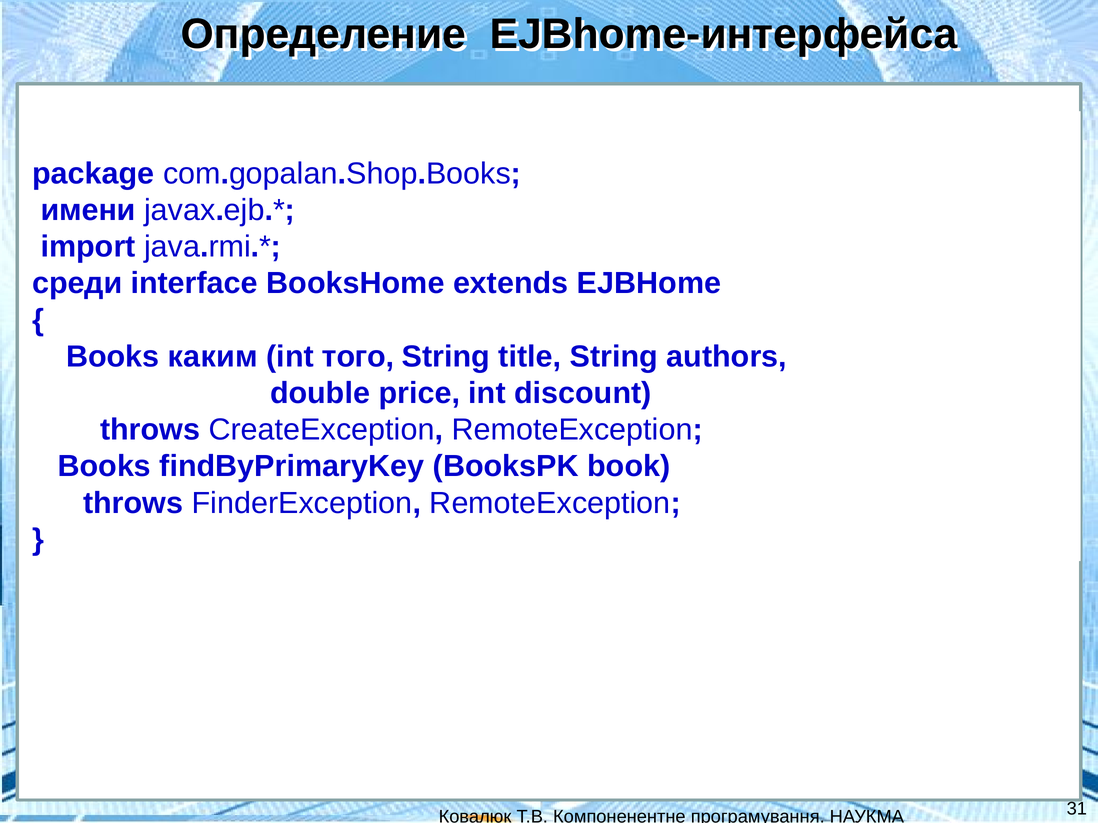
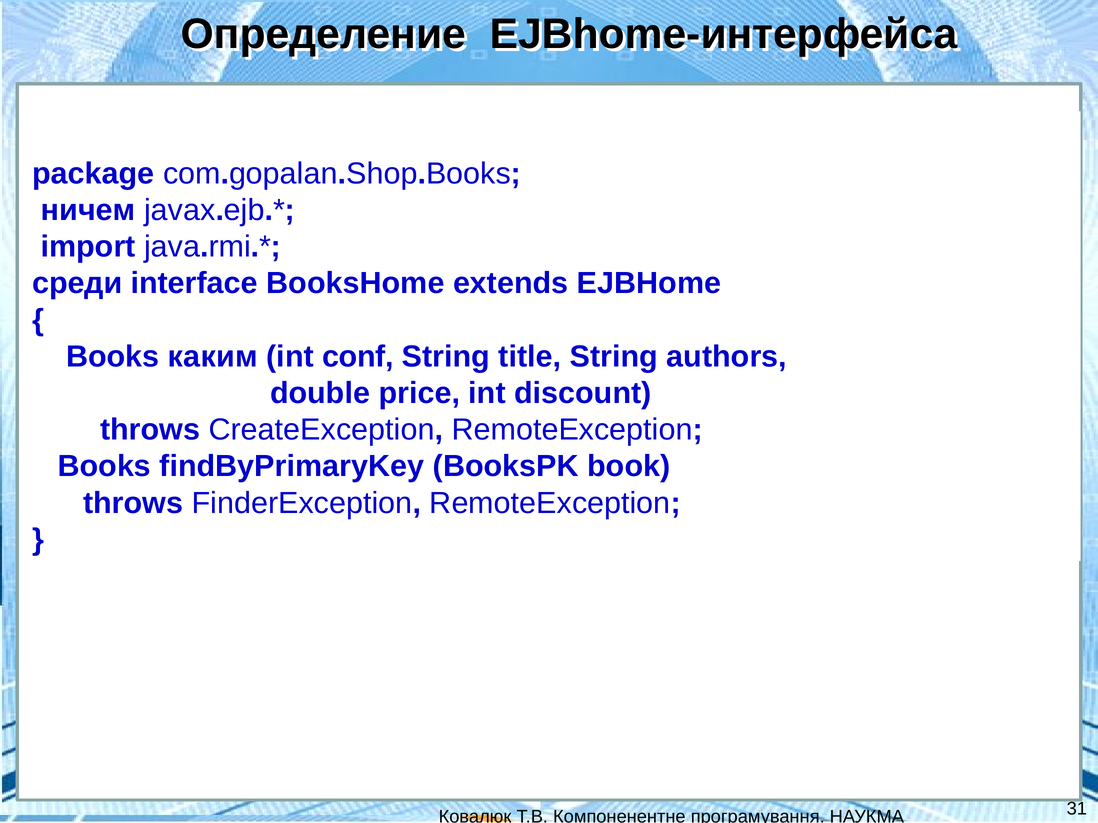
имени: имени -> ничем (88, 210)
того: того -> conf (358, 357)
